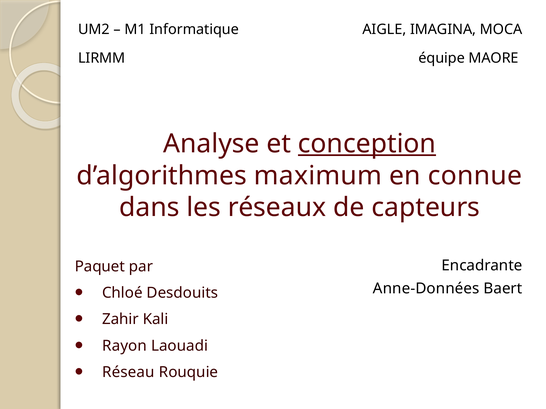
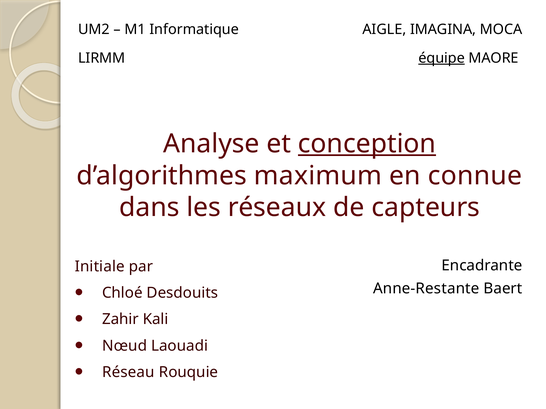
équipe underline: none -> present (442, 58)
Paquet: Paquet -> Initiale (100, 267)
Anne-Données: Anne-Données -> Anne-Restante (426, 289)
Rayon: Rayon -> Nœud (125, 346)
